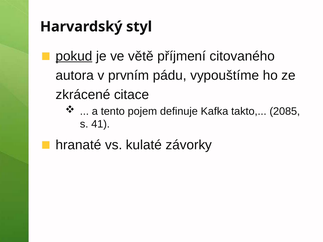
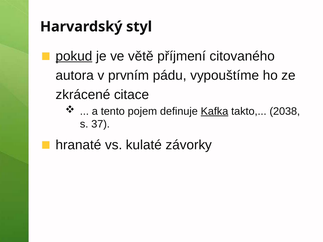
Kafka underline: none -> present (214, 111)
2085: 2085 -> 2038 (285, 111)
41: 41 -> 37 (101, 124)
